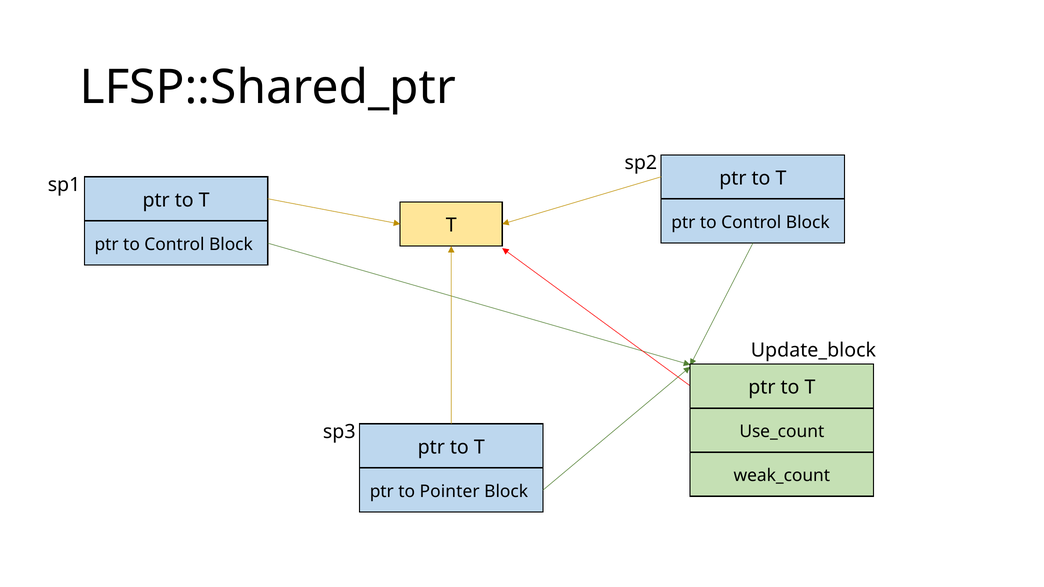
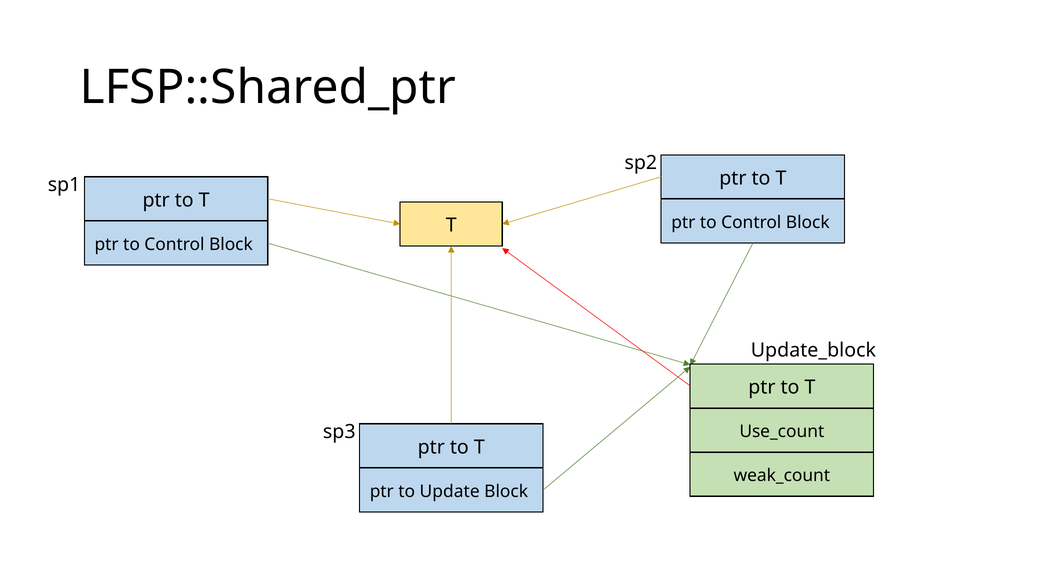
Pointer: Pointer -> Update (450, 492)
